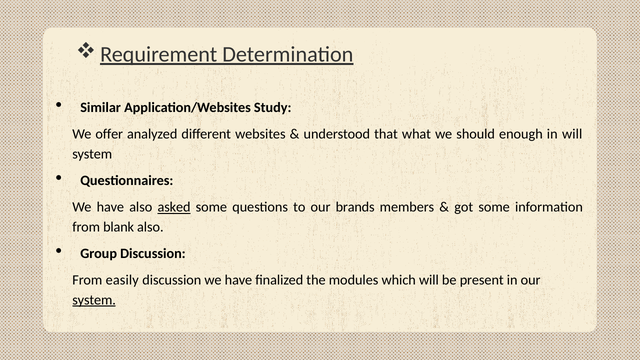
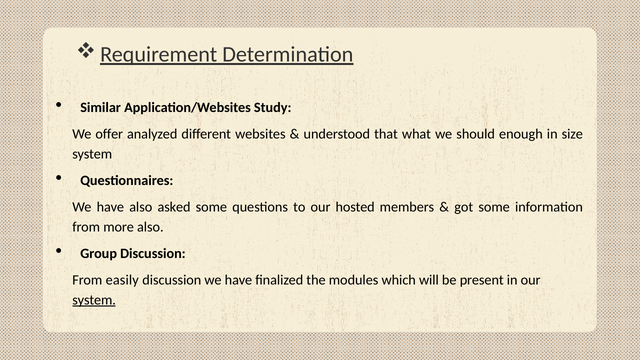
in will: will -> size (572, 134)
asked underline: present -> none (174, 207)
brands: brands -> hosted (355, 207)
blank: blank -> more (119, 227)
